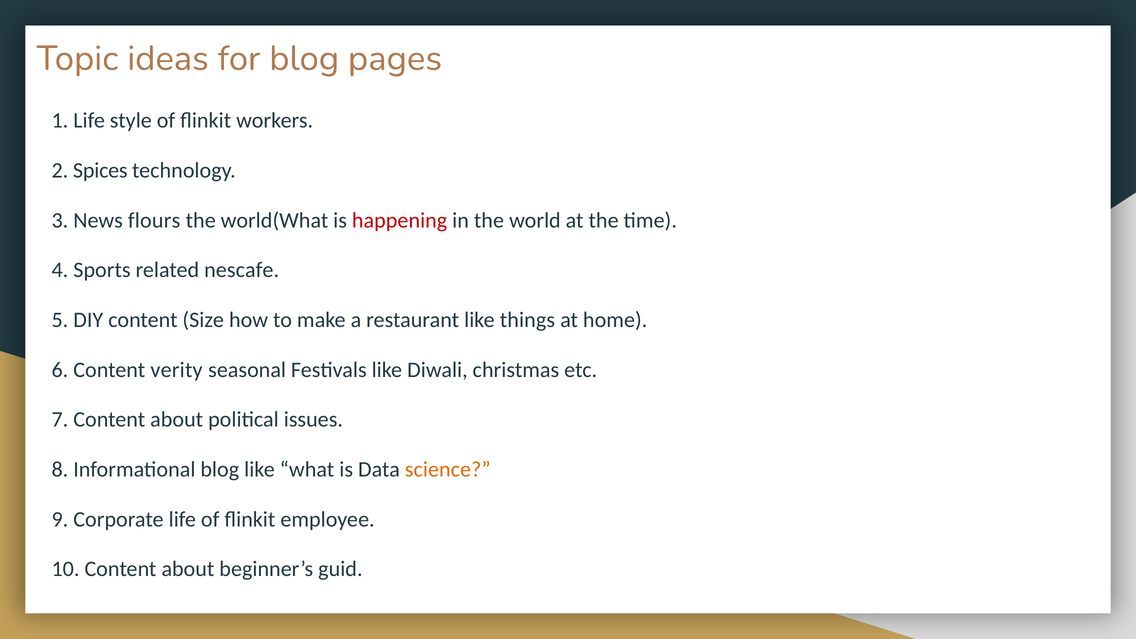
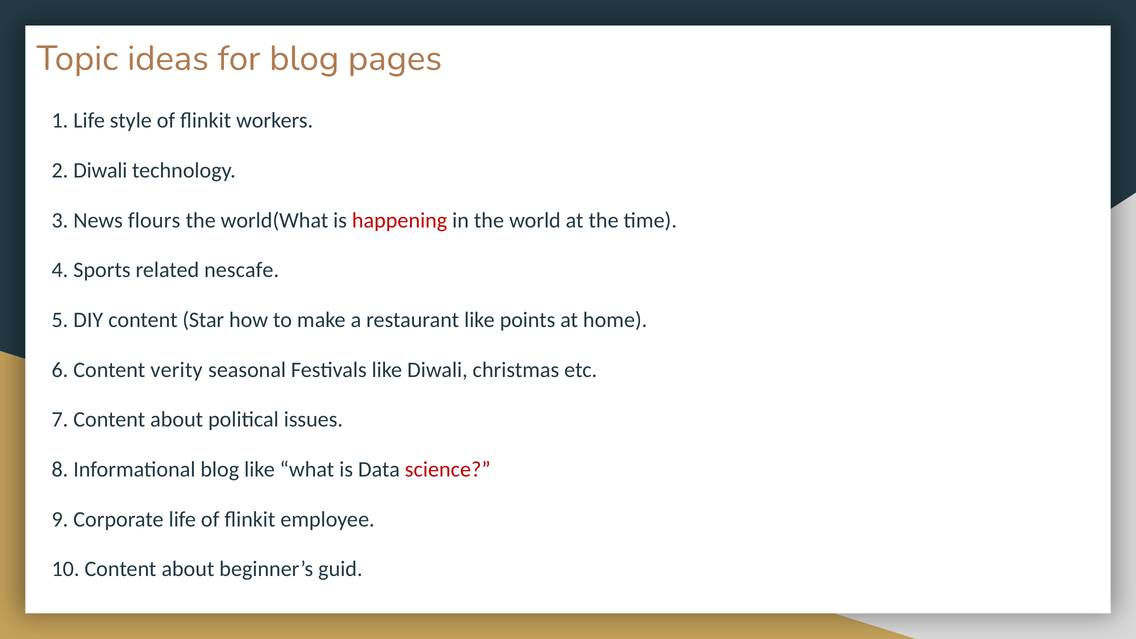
2 Spices: Spices -> Diwali (100, 170)
Size: Size -> Star (203, 320)
things: things -> points (528, 320)
science colour: orange -> red (448, 469)
